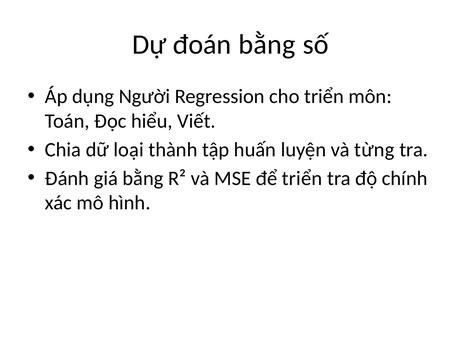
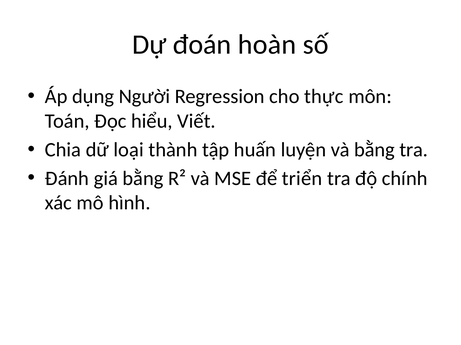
đoán bằng: bằng -> hoàn (267, 45)
cho triển: triển -> thực (324, 97)
và từng: từng -> bằng (375, 150)
